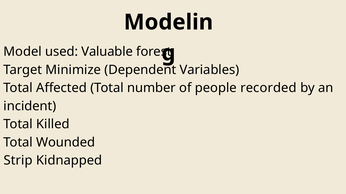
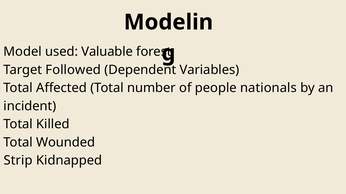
Minimize: Minimize -> Followed (73, 70)
recorded: recorded -> nationals (268, 88)
